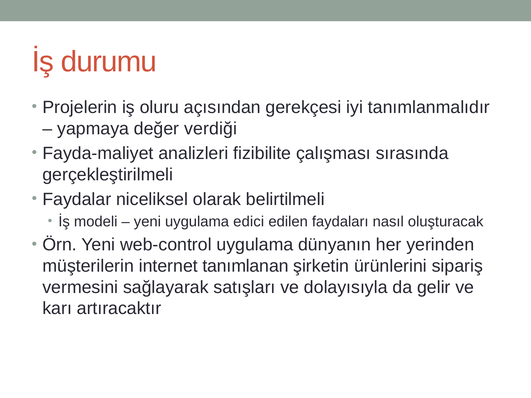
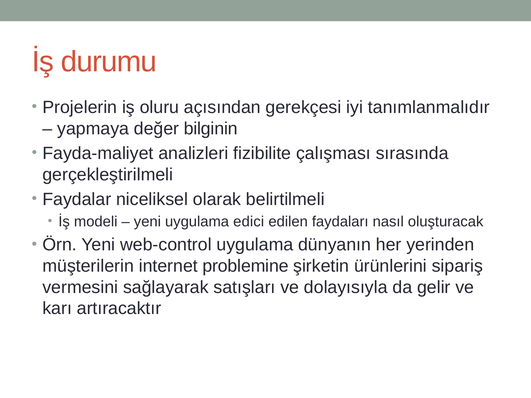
verdiği: verdiği -> bilginin (211, 129)
tanımlanan: tanımlanan -> problemine (246, 266)
